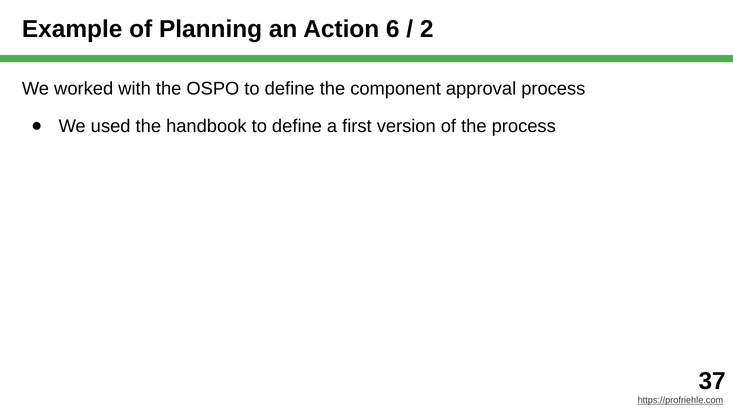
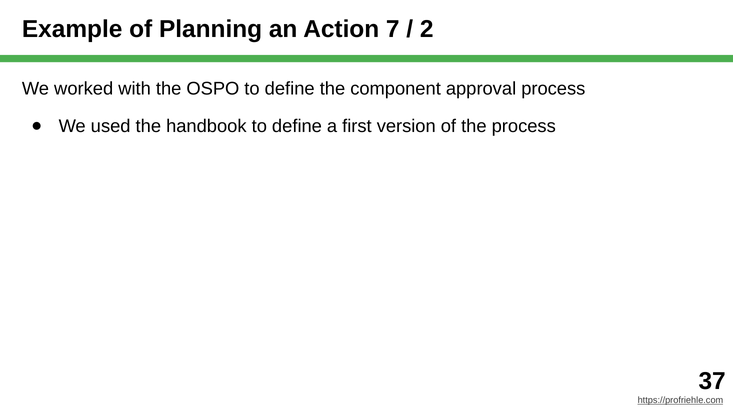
6: 6 -> 7 (393, 29)
